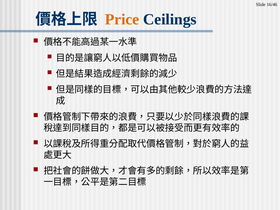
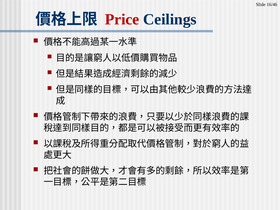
Price colour: orange -> red (122, 19)
